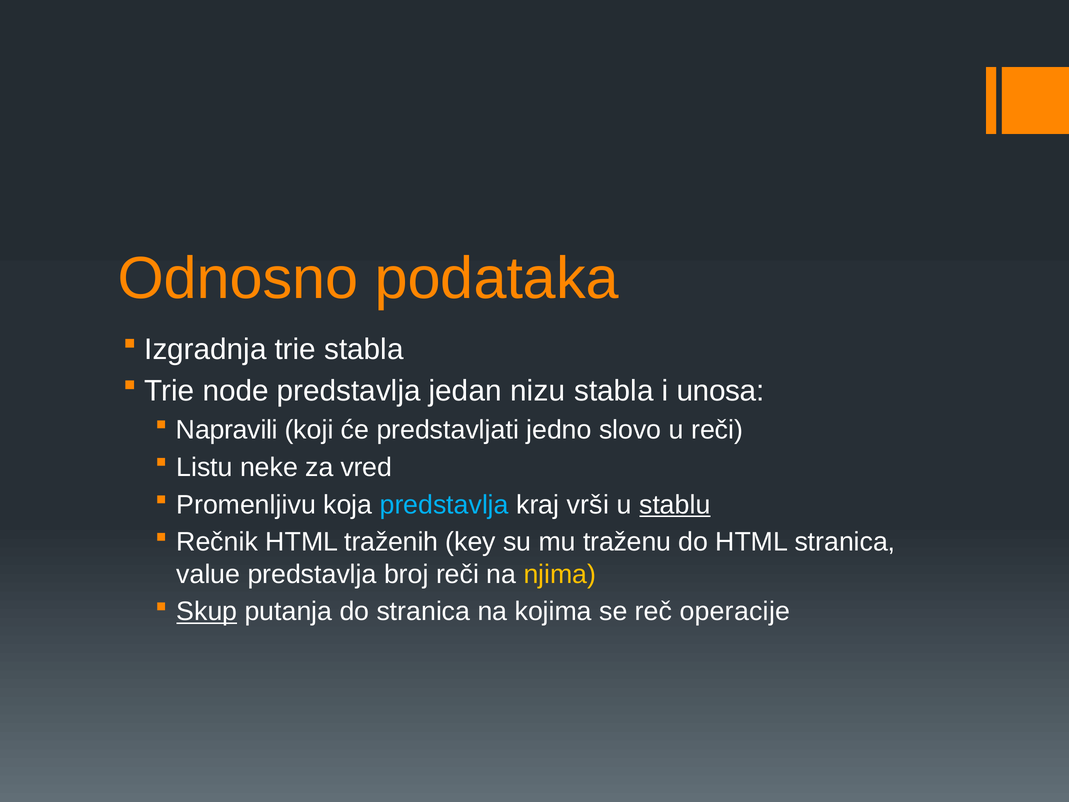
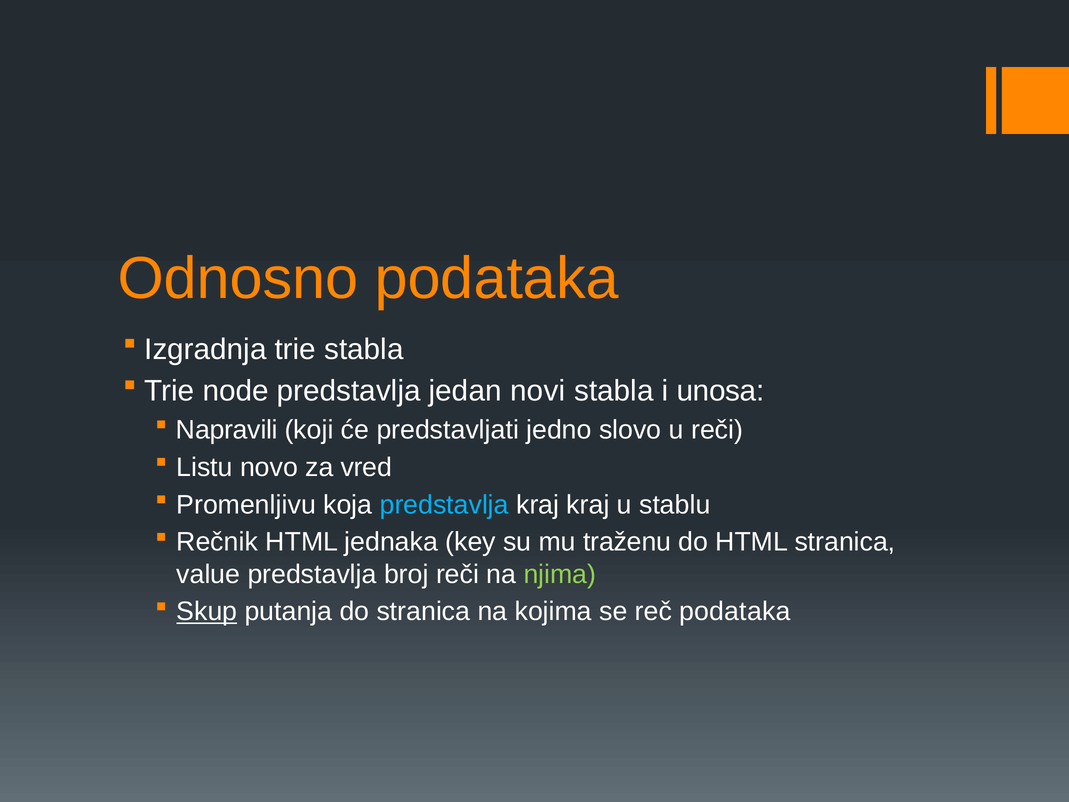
nizu: nizu -> novi (538, 391)
neke: neke -> novo (269, 467)
kraj vrši: vrši -> kraj (588, 505)
stablu underline: present -> none (675, 505)
traženih: traženih -> jednaka (391, 542)
njima colour: yellow -> light green (560, 574)
reč operacije: operacije -> podataka (735, 611)
